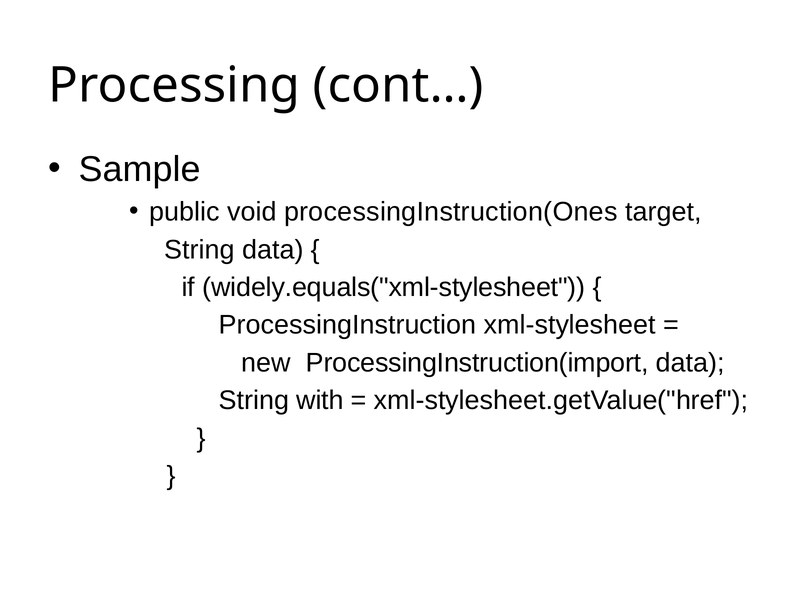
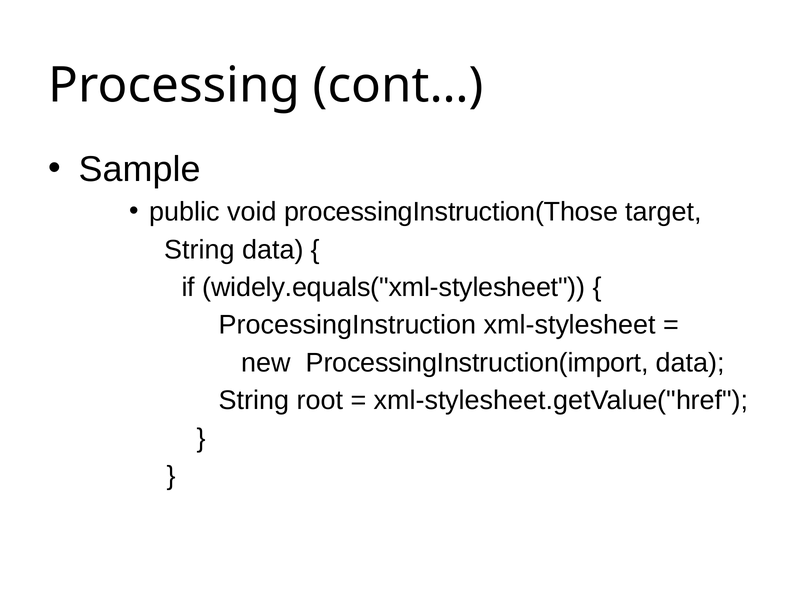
processingInstruction(Ones: processingInstruction(Ones -> processingInstruction(Those (451, 212)
with: with -> root (320, 400)
